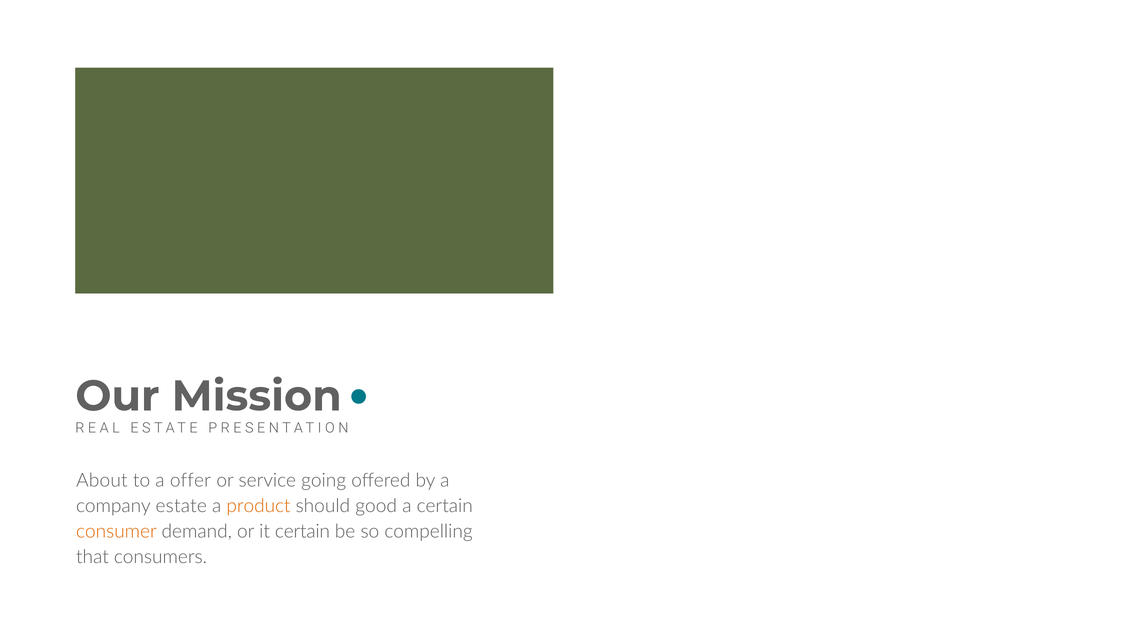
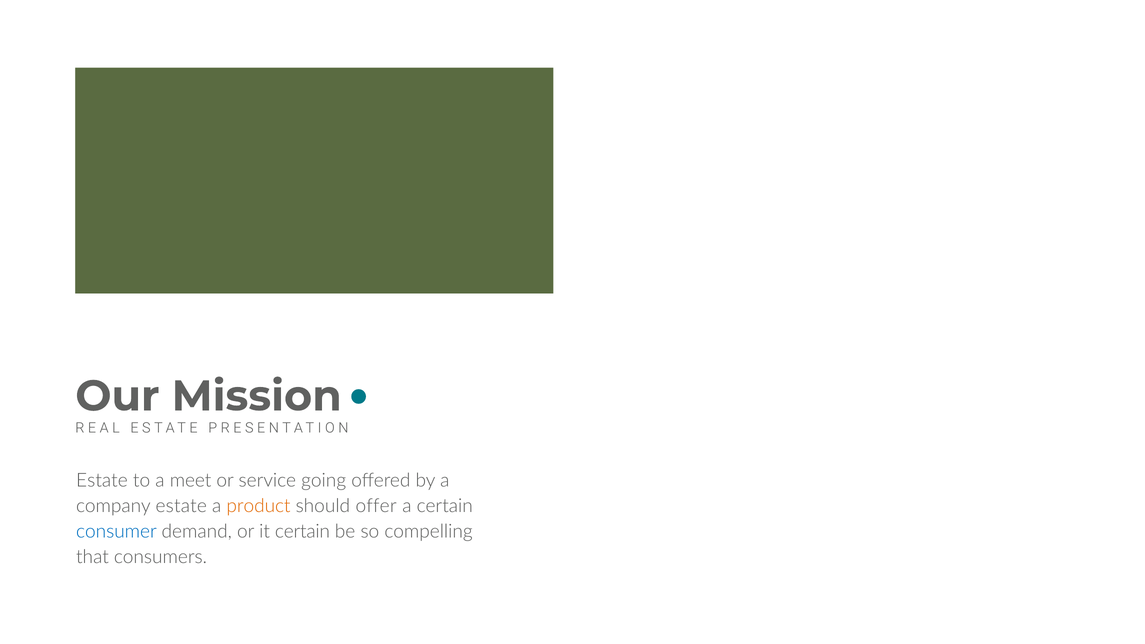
About: About -> Estate (102, 480)
offer: offer -> meet (191, 480)
good: good -> offer (376, 506)
consumer colour: orange -> blue (116, 532)
